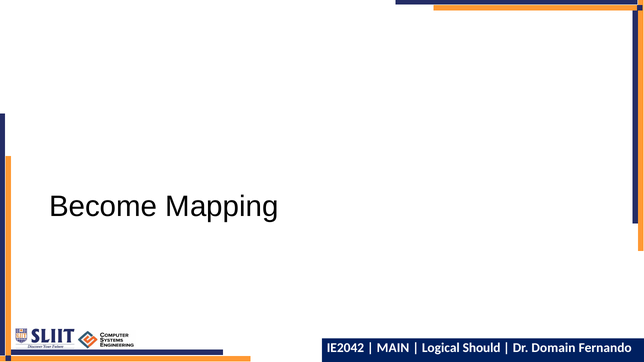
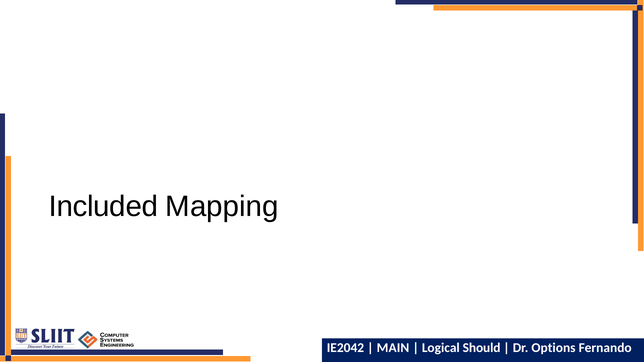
Become: Become -> Included (103, 207)
Domain: Domain -> Options (554, 348)
